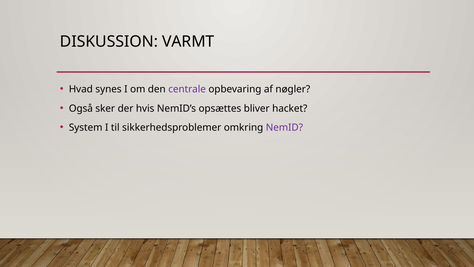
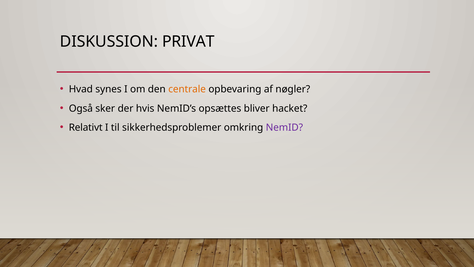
VARMT: VARMT -> PRIVAT (188, 42)
centrale colour: purple -> orange (187, 89)
System: System -> Relativt (86, 127)
